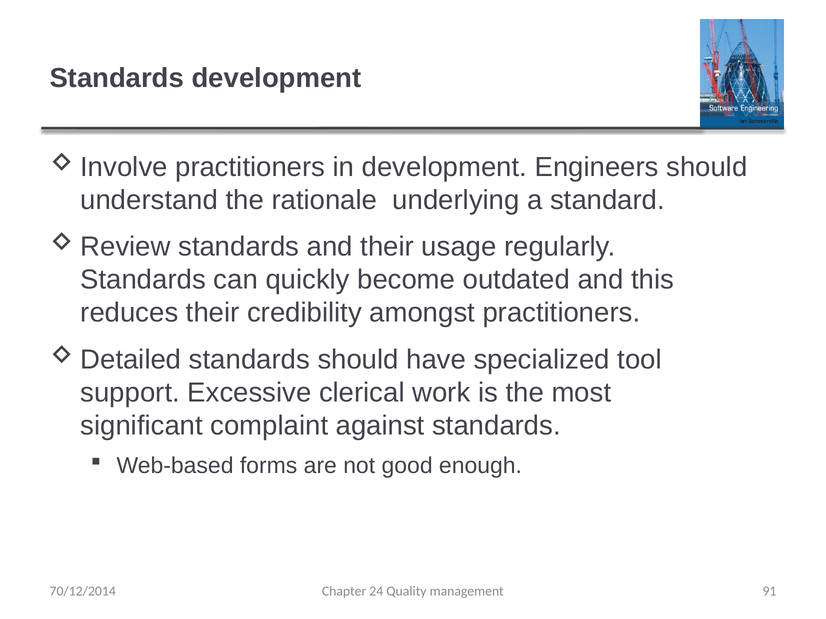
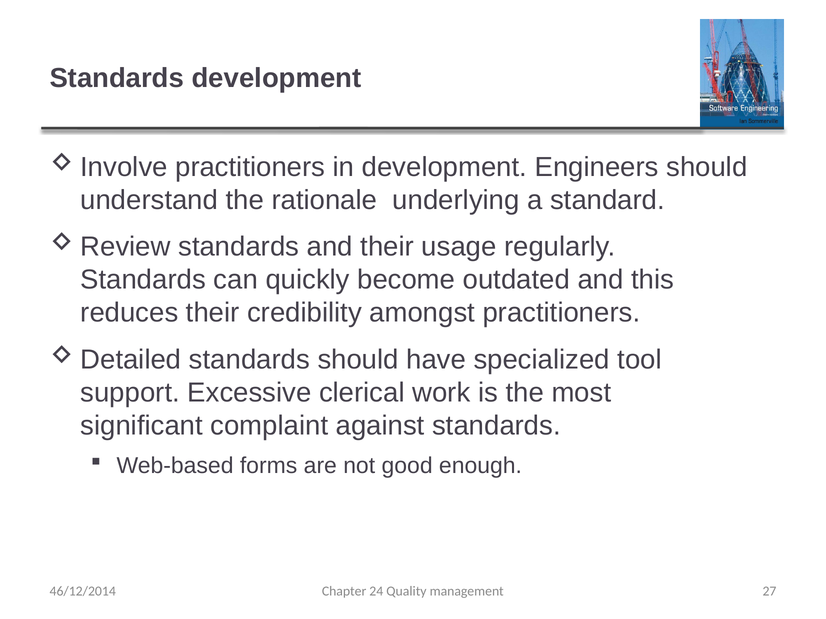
91: 91 -> 27 (769, 591)
70/12/2014: 70/12/2014 -> 46/12/2014 (83, 592)
